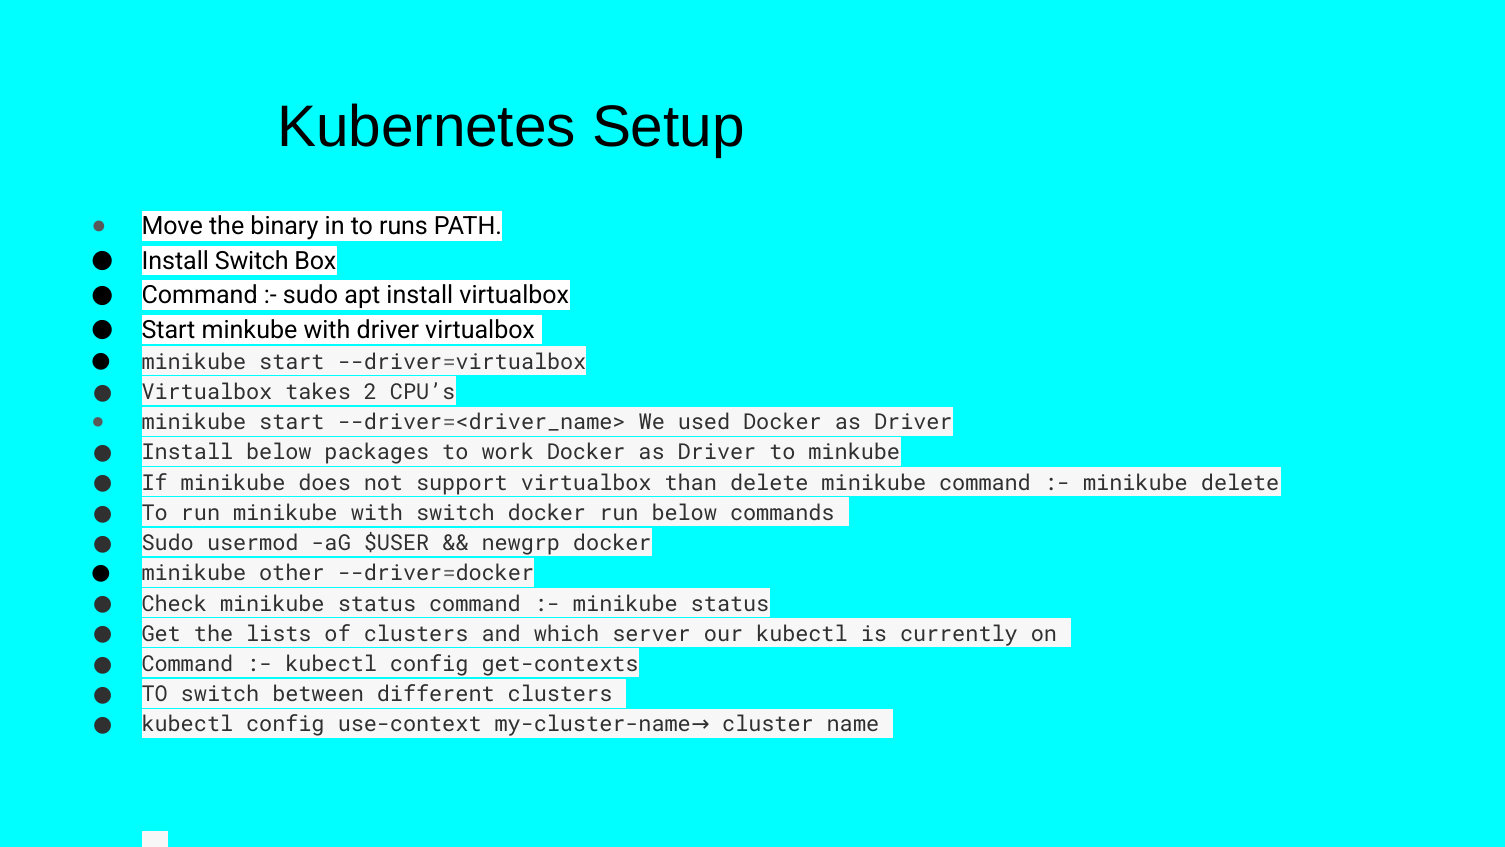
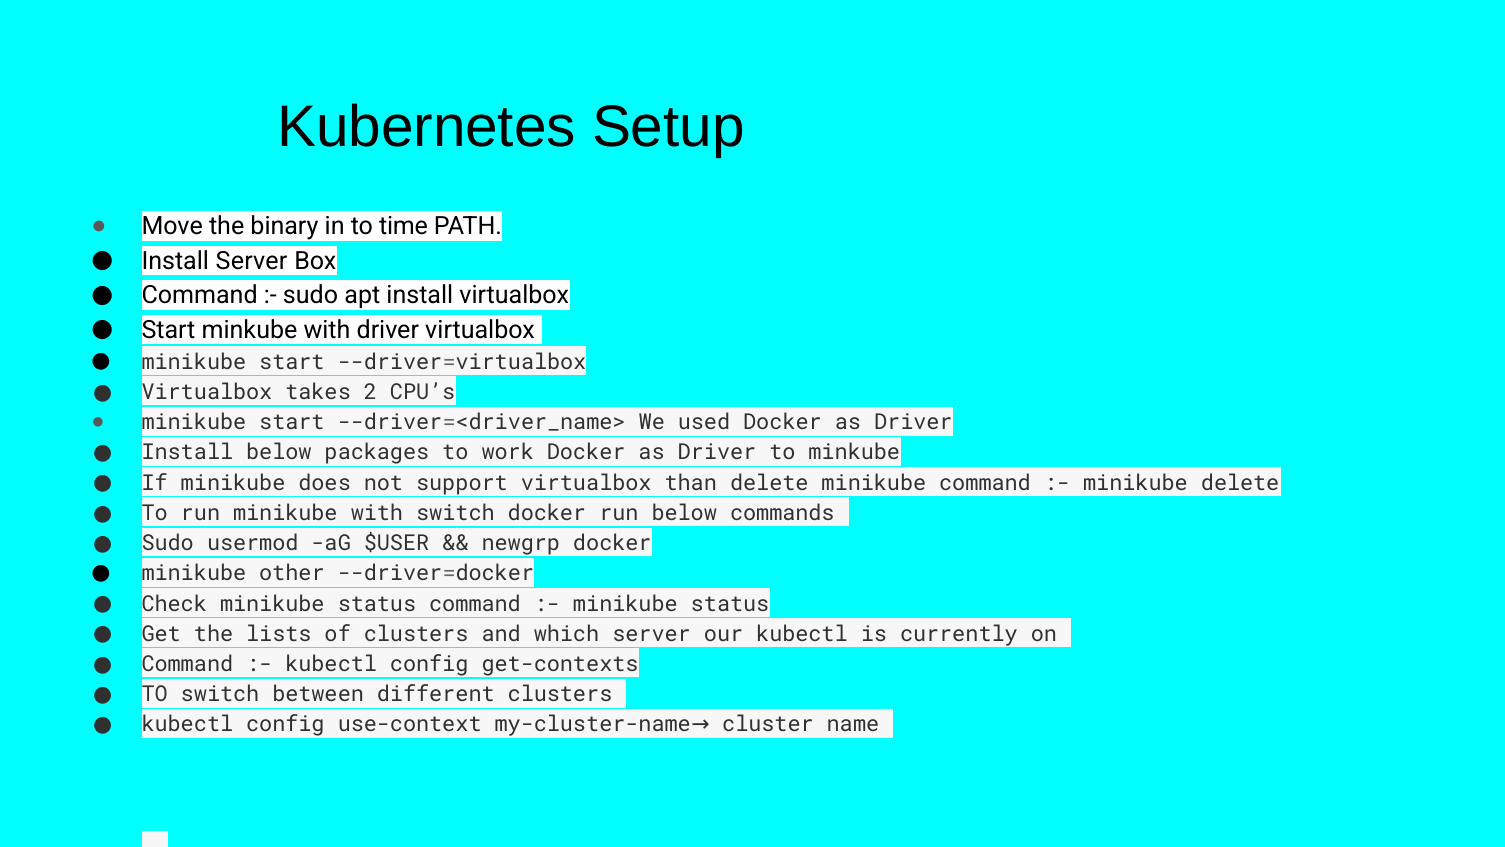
runs: runs -> time (404, 226)
Install Switch: Switch -> Server (252, 261)
